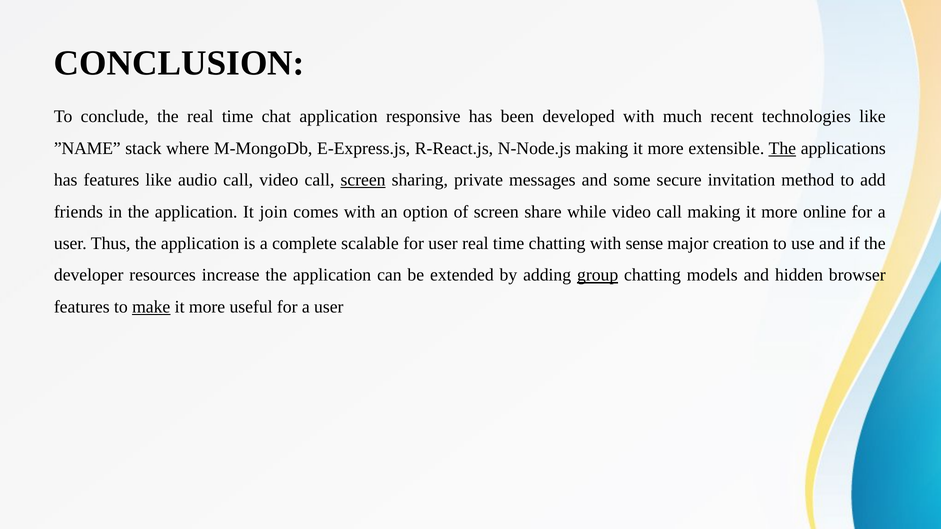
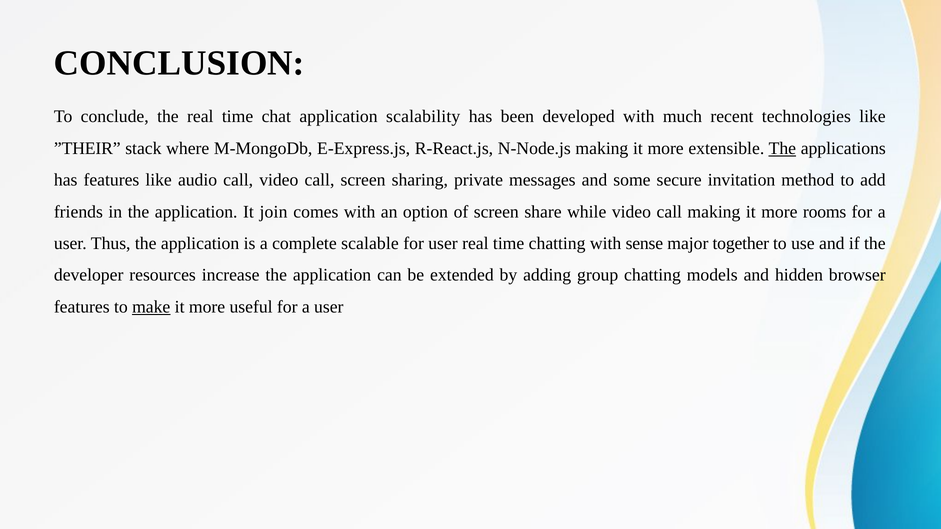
responsive: responsive -> scalability (423, 117)
”NAME: ”NAME -> ”THEIR (87, 148)
screen underline: present -> none (363, 180)
online: online -> rooms (825, 212)
creation: creation -> together (741, 244)
group underline: present -> none (598, 275)
